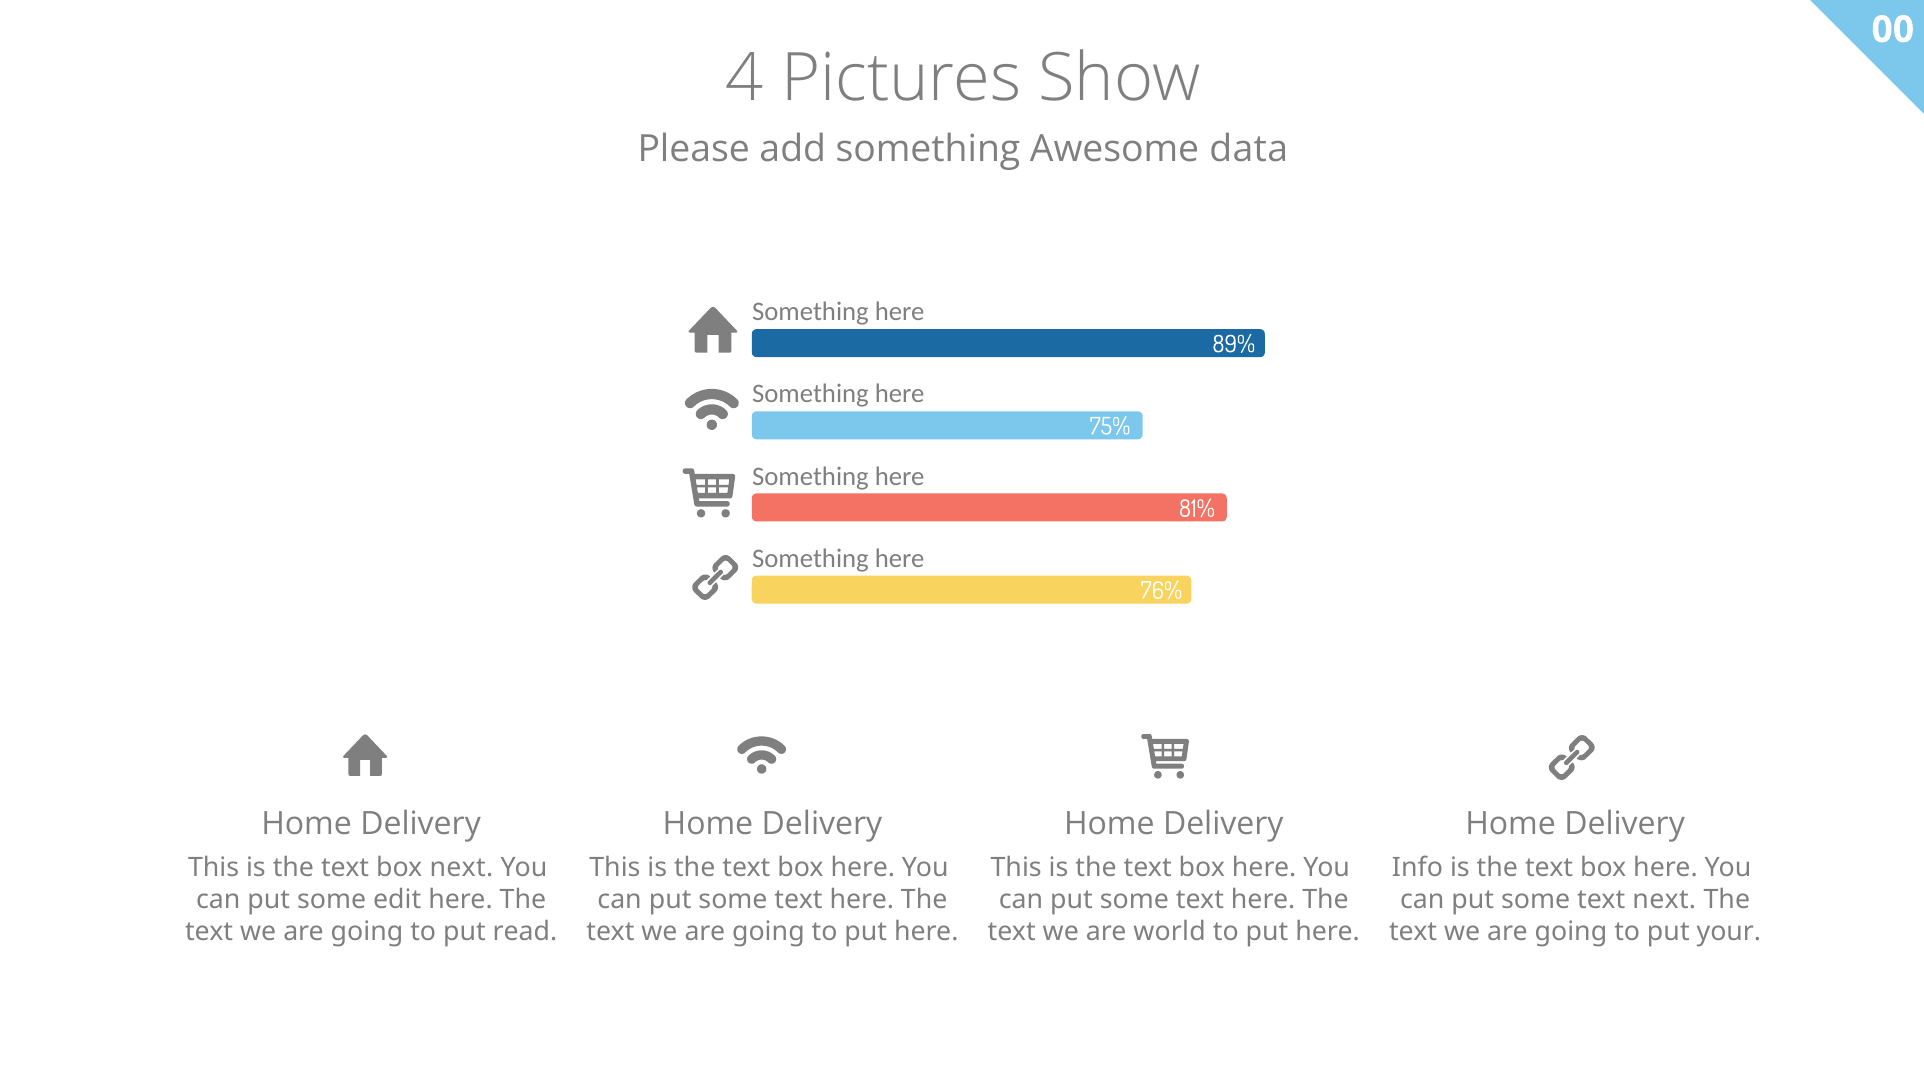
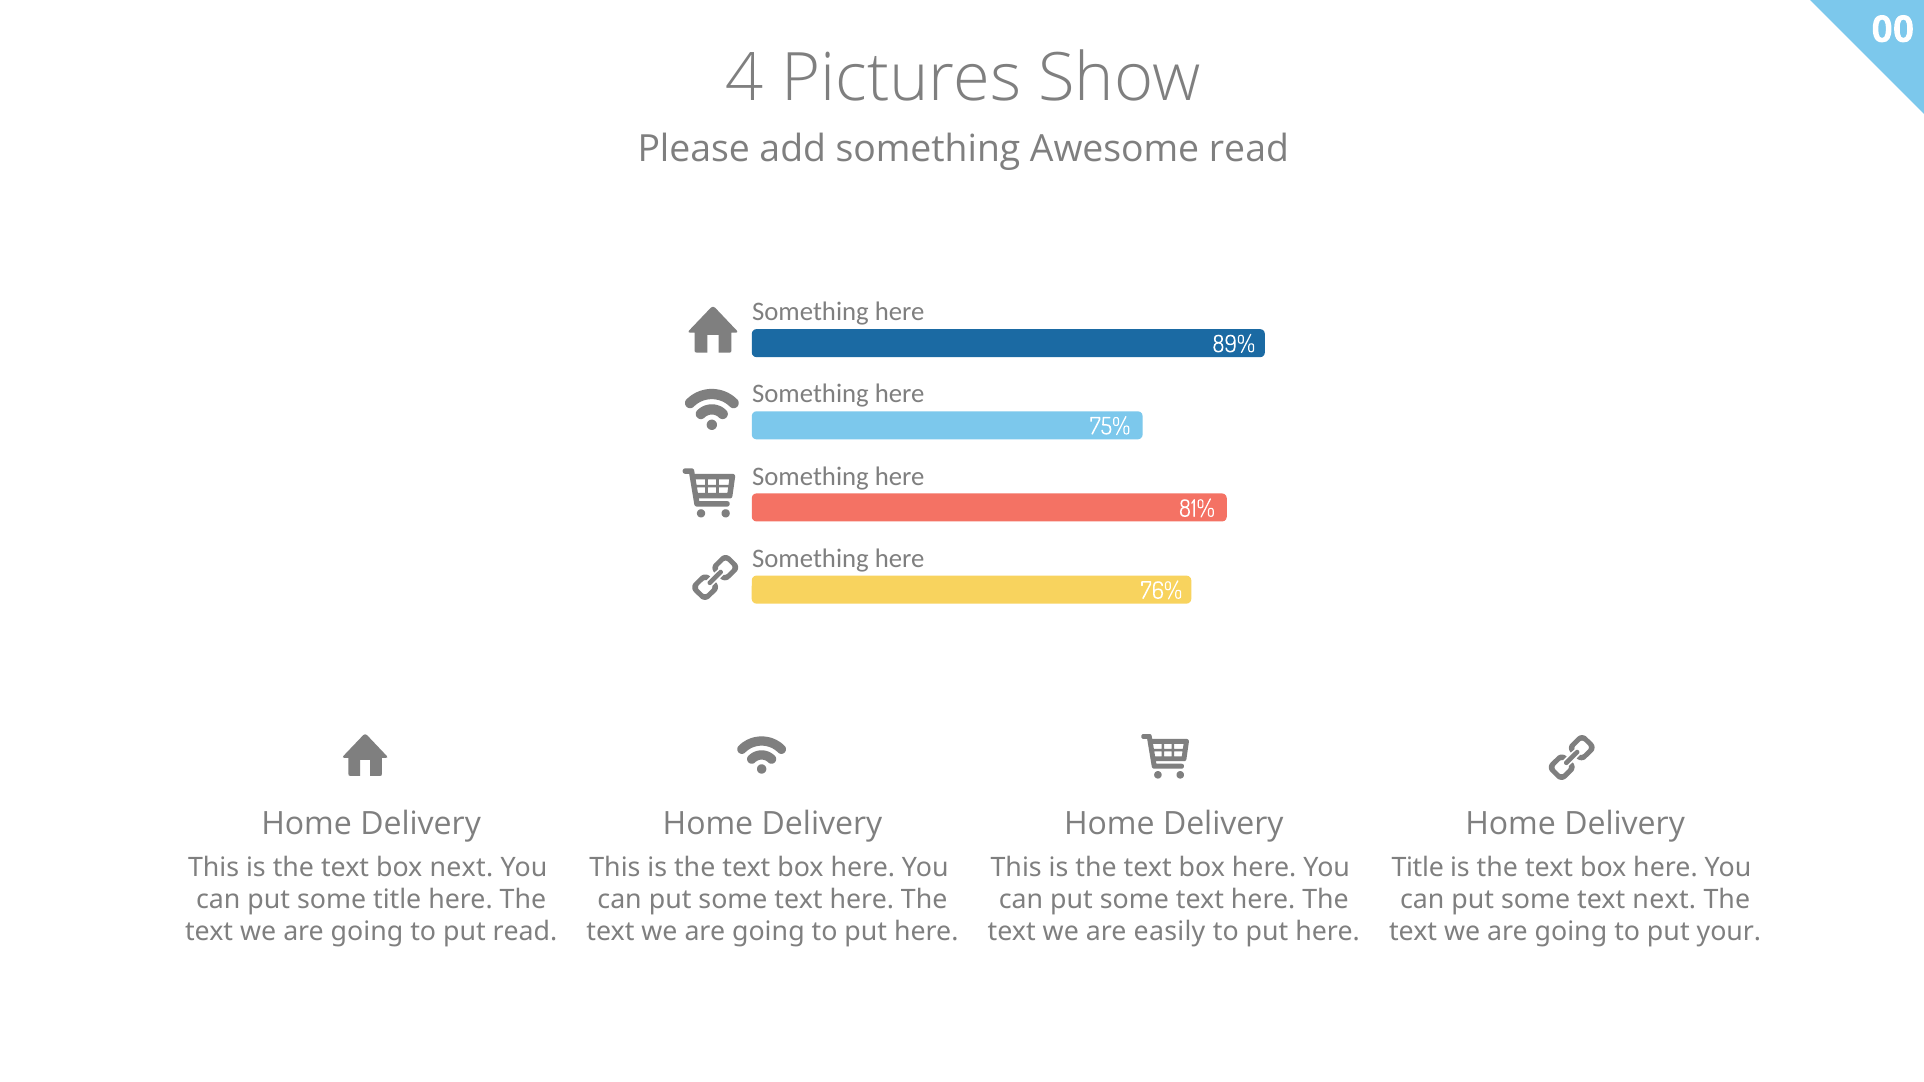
Awesome data: data -> read (1249, 150)
Info: Info -> Title (1418, 868)
some edit: edit -> title (397, 900)
world: world -> easily (1170, 932)
